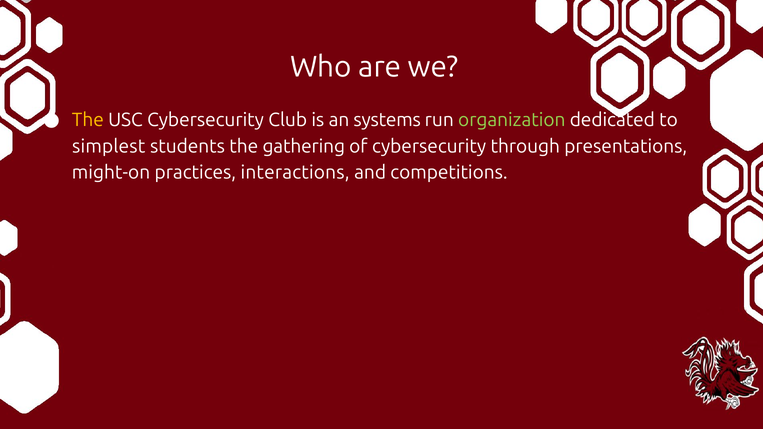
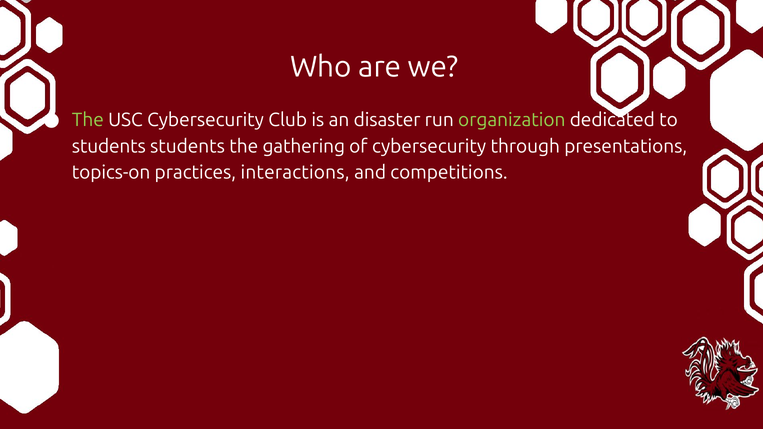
The colour: yellow -> light green (88, 120)
systems: systems -> disaster (387, 120)
simplest: simplest -> students (109, 146)
might-on: might-on -> topics-on (111, 173)
